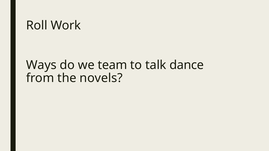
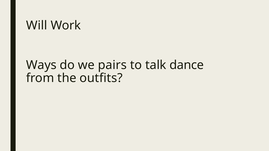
Roll: Roll -> Will (37, 26)
team: team -> pairs (112, 65)
novels: novels -> outfits (101, 78)
